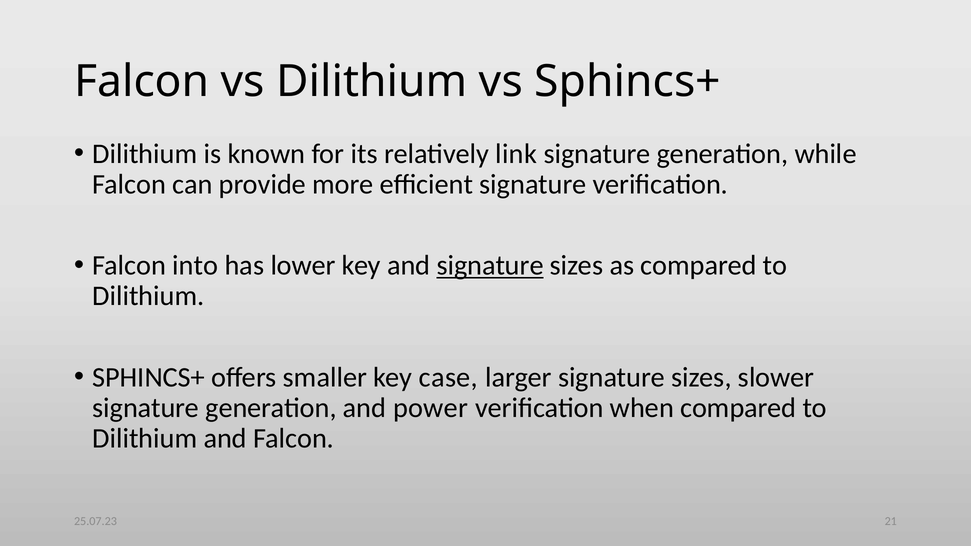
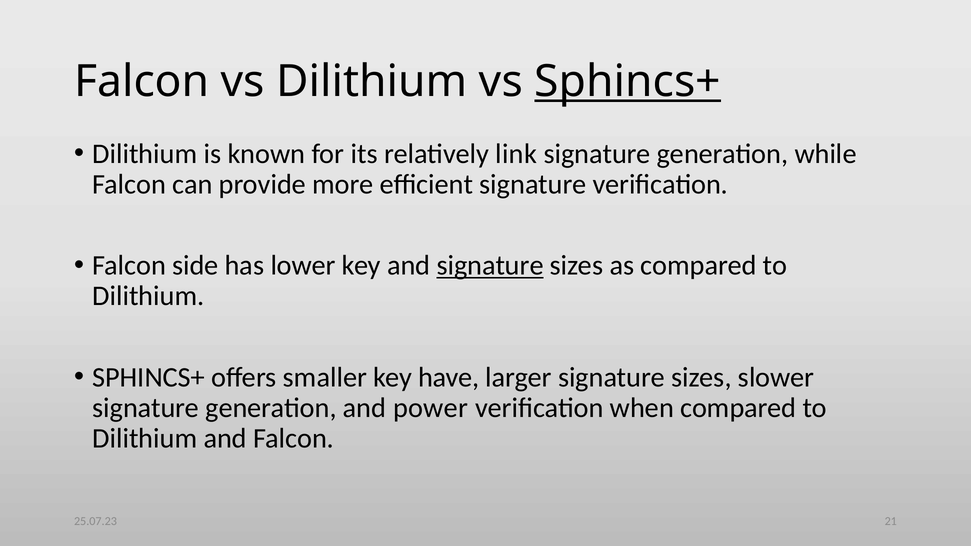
Sphincs+ underline: none -> present (628, 82)
into: into -> side (195, 266)
case: case -> have (449, 377)
